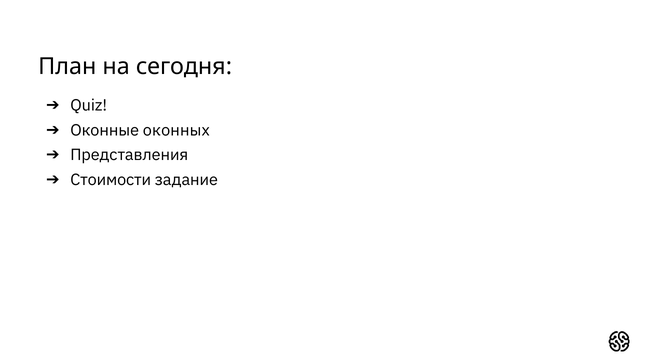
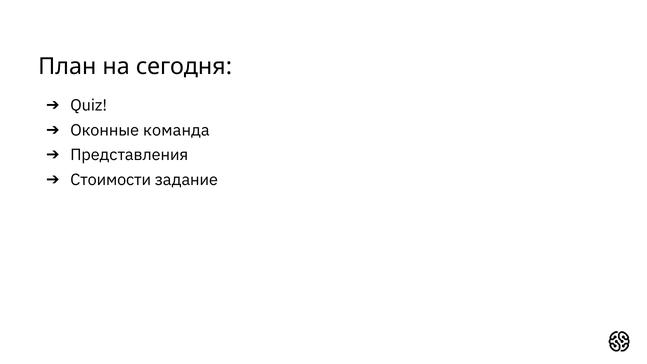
оконных: оконных -> команда (176, 130)
